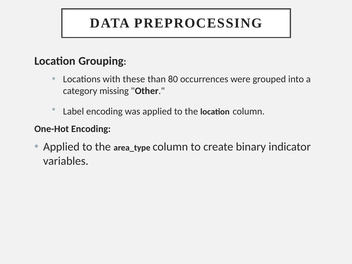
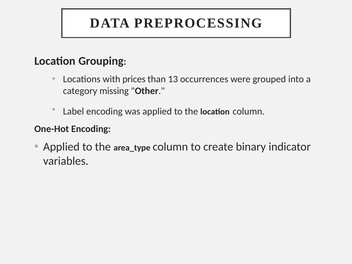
these: these -> prices (134, 79)
80: 80 -> 13 (173, 79)
